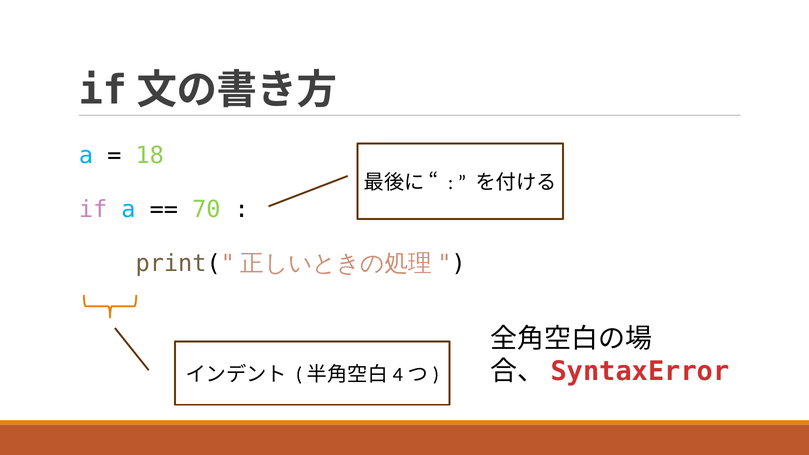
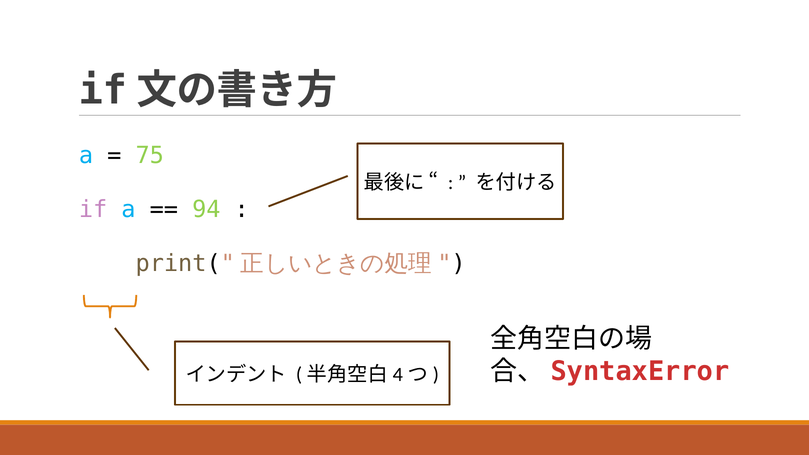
18: 18 -> 75 (150, 155)
70: 70 -> 94 (206, 210)
